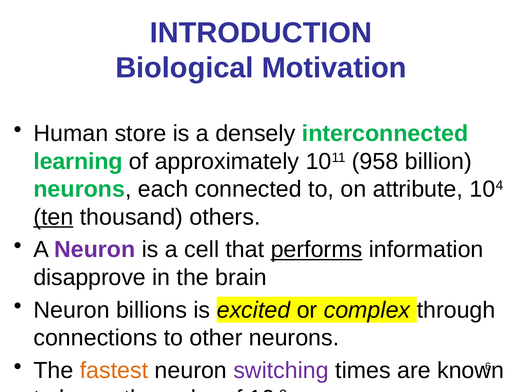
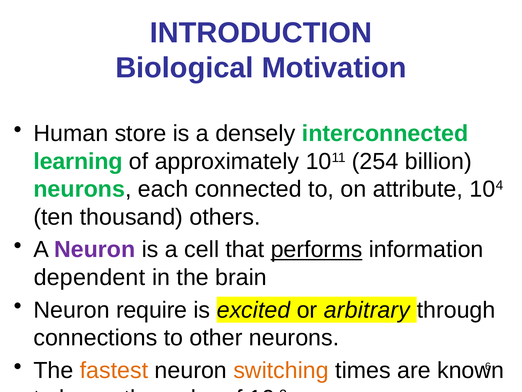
958: 958 -> 254 (375, 161)
ten underline: present -> none (53, 217)
disapprove: disapprove -> dependent (89, 277)
billions: billions -> require (152, 310)
complex: complex -> arbitrary (367, 310)
switching colour: purple -> orange (281, 370)
